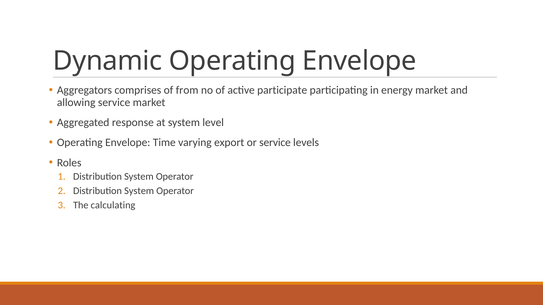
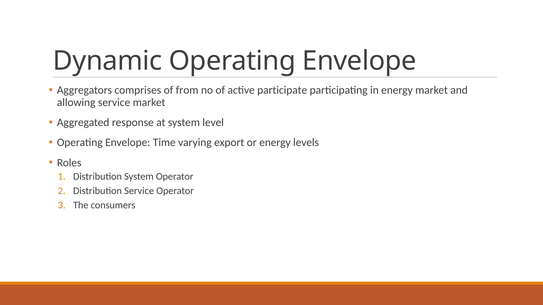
or service: service -> energy (275, 143)
System: System -> Service (139, 191)
calculating: calculating -> consumers (113, 206)
